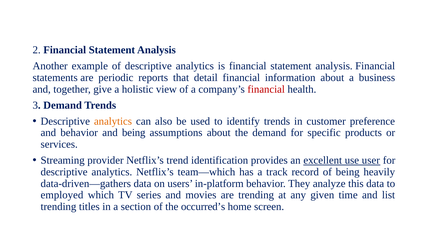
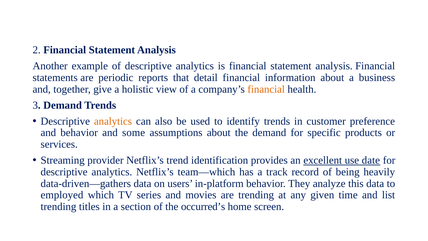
financial colour: red -> orange (266, 89)
and being: being -> some (134, 133)
user: user -> date (371, 160)
